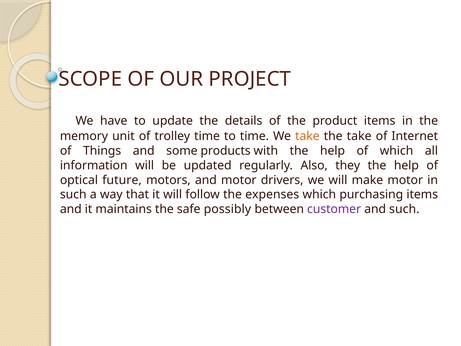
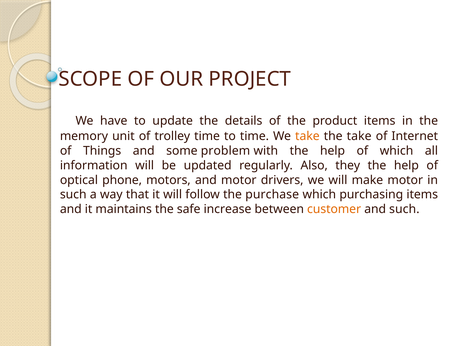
products: products -> problem (225, 151)
future: future -> phone (122, 180)
expenses: expenses -> purchase (272, 194)
possibly: possibly -> increase (228, 209)
customer colour: purple -> orange (334, 209)
